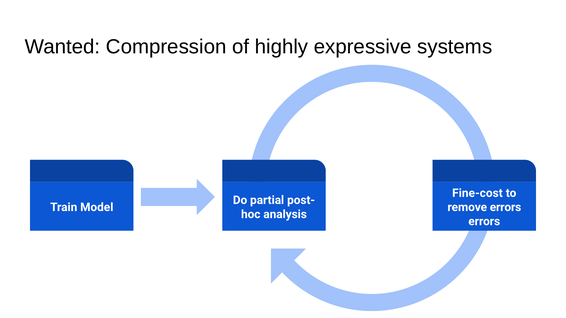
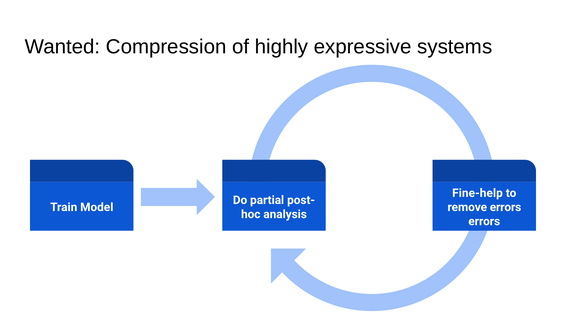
Fine-cost: Fine-cost -> Fine-help (477, 193)
